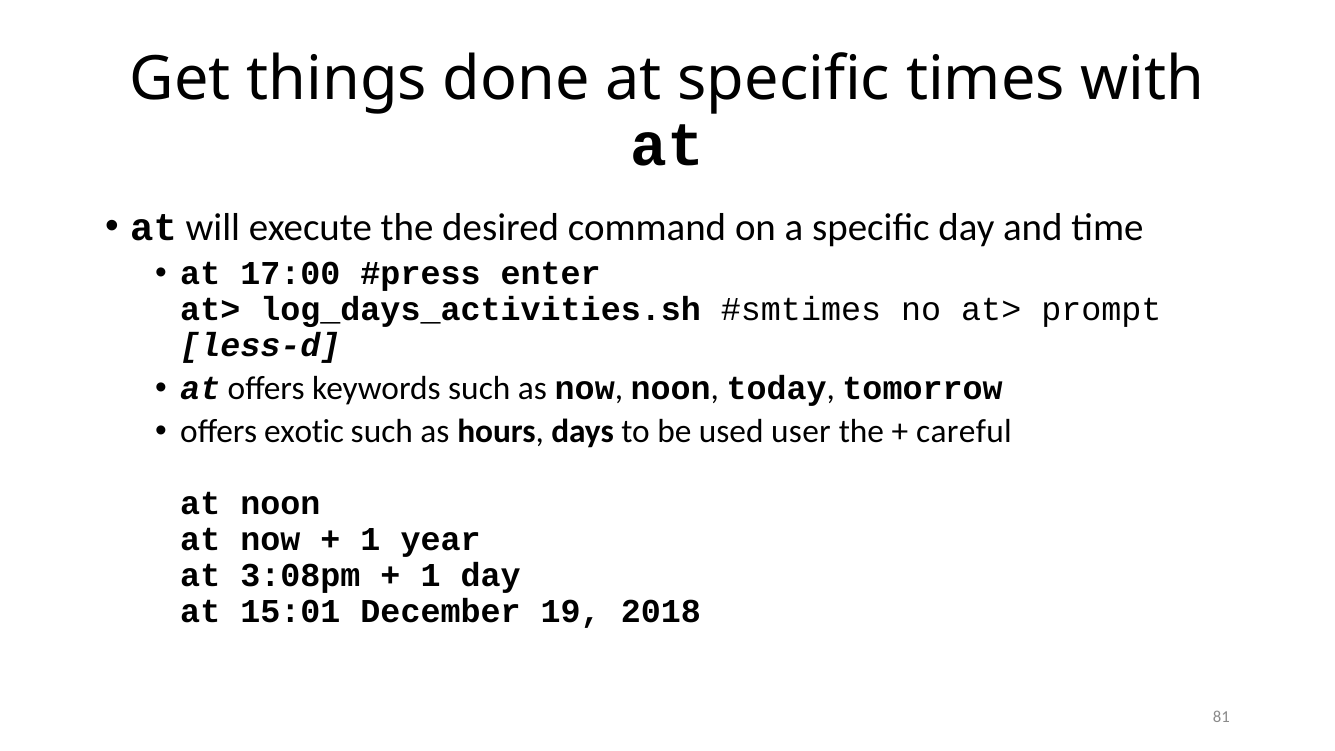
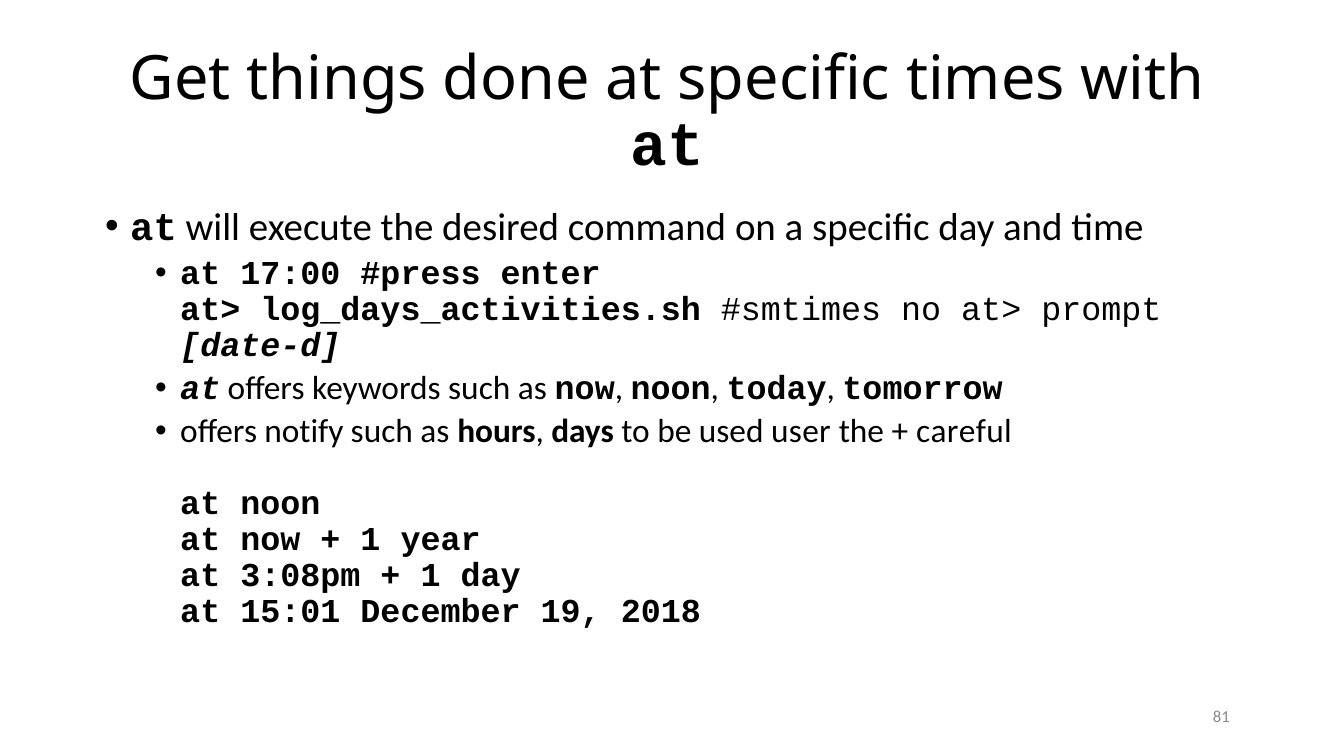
less-d: less-d -> date-d (260, 345)
exotic: exotic -> notify (304, 431)
